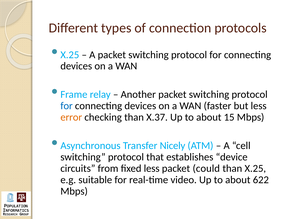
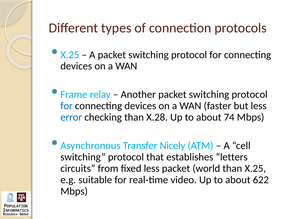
error colour: orange -> blue (71, 117)
X.37: X.37 -> X.28 (157, 117)
15: 15 -> 74 (229, 117)
device: device -> letters (232, 157)
could: could -> world (206, 168)
